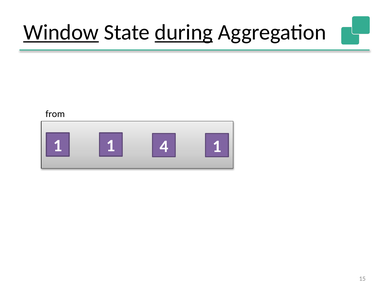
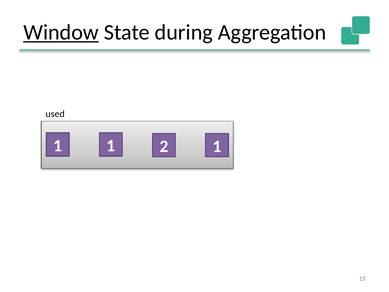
during underline: present -> none (184, 32)
from: from -> used (55, 114)
4: 4 -> 2 (164, 146)
